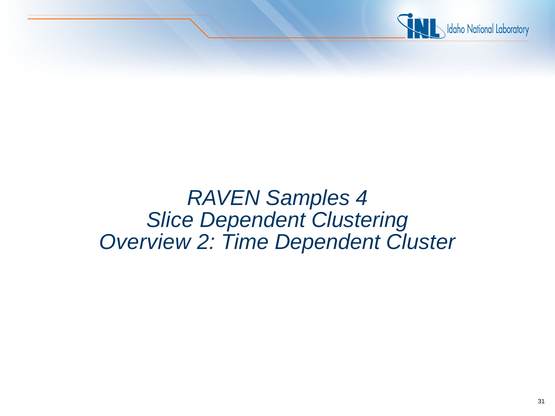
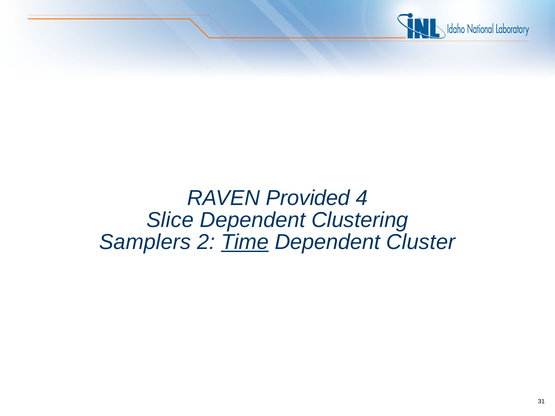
Samples: Samples -> Provided (308, 198)
Overview: Overview -> Samplers (145, 242)
Time underline: none -> present (245, 242)
